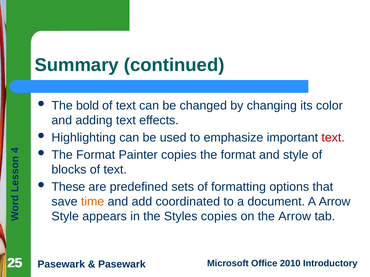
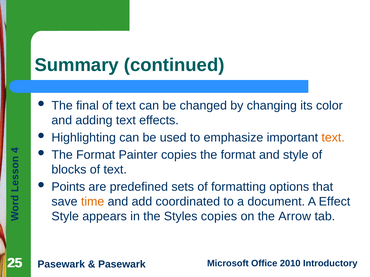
bold: bold -> final (87, 106)
text colour: red -> orange (333, 138)
These: These -> Points (68, 187)
A Arrow: Arrow -> Effect (335, 202)
